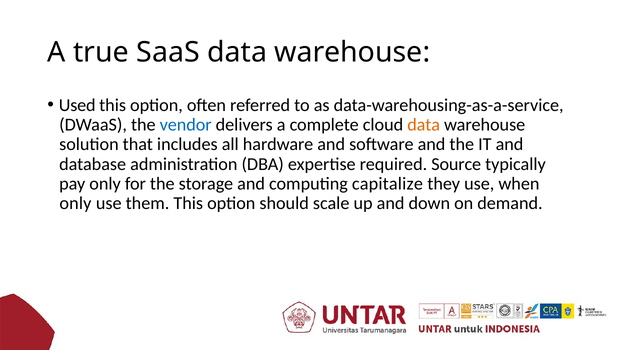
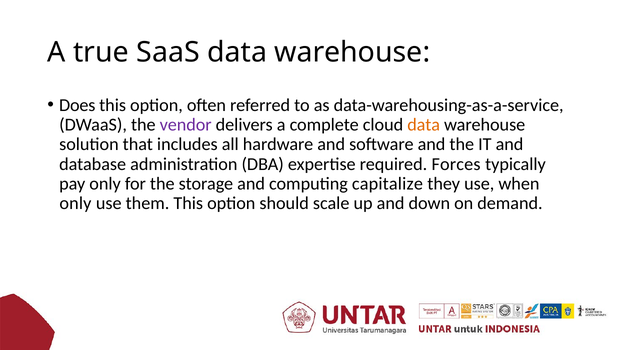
Used: Used -> Does (77, 105)
vendor colour: blue -> purple (186, 125)
Source: Source -> Forces (456, 164)
